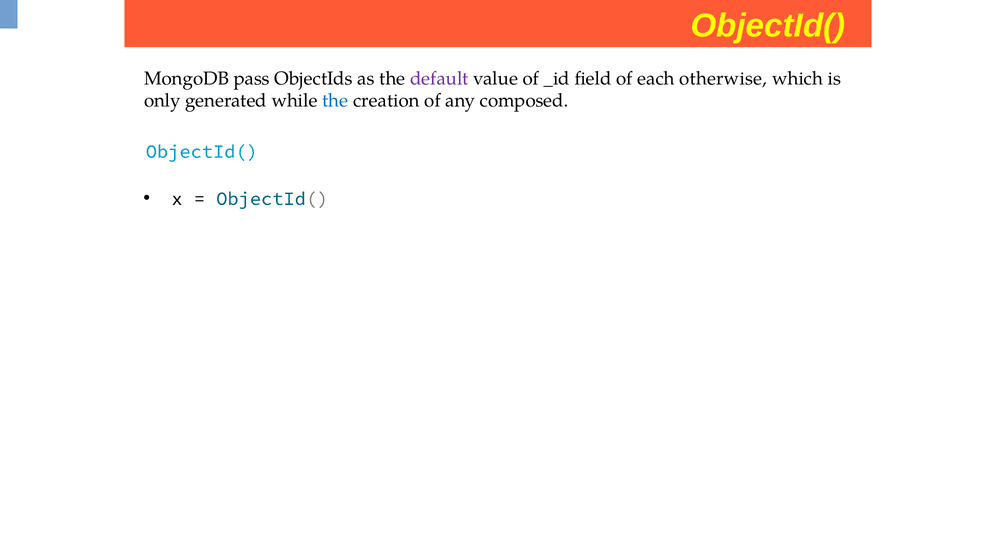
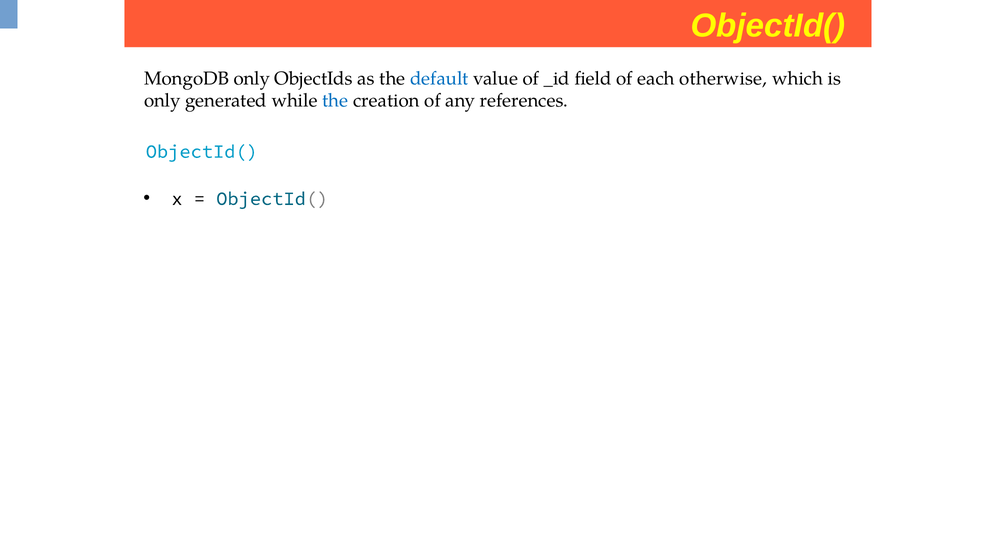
MongoDB pass: pass -> only (252, 78)
default colour: purple -> blue (439, 78)
composed: composed -> references (524, 101)
